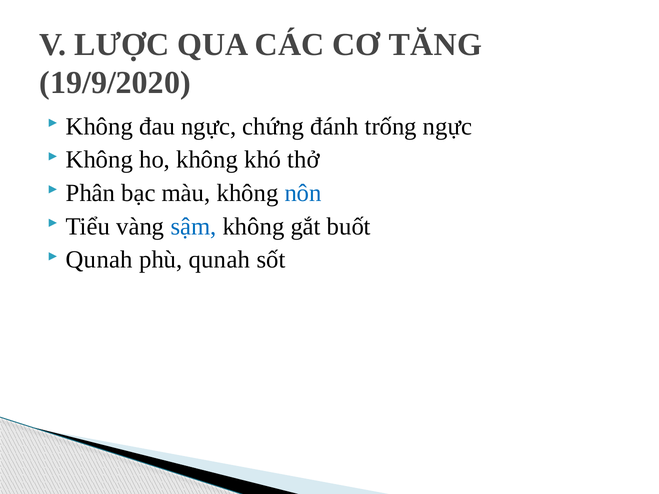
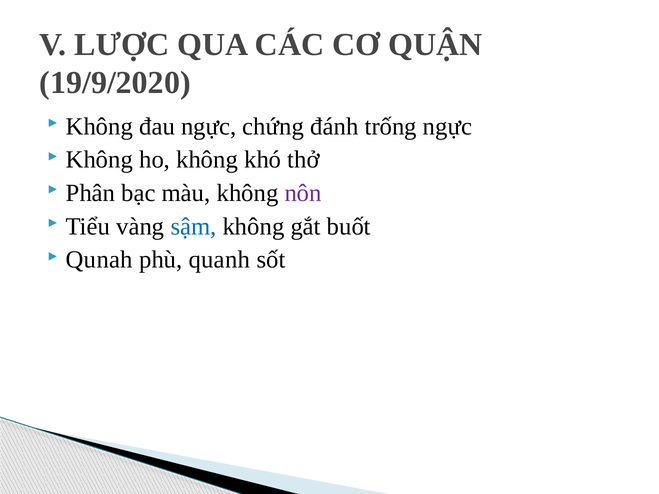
TĂNG: TĂNG -> QUẬN (435, 44)
nôn colour: blue -> purple (303, 193)
phù qunah: qunah -> quanh (219, 260)
